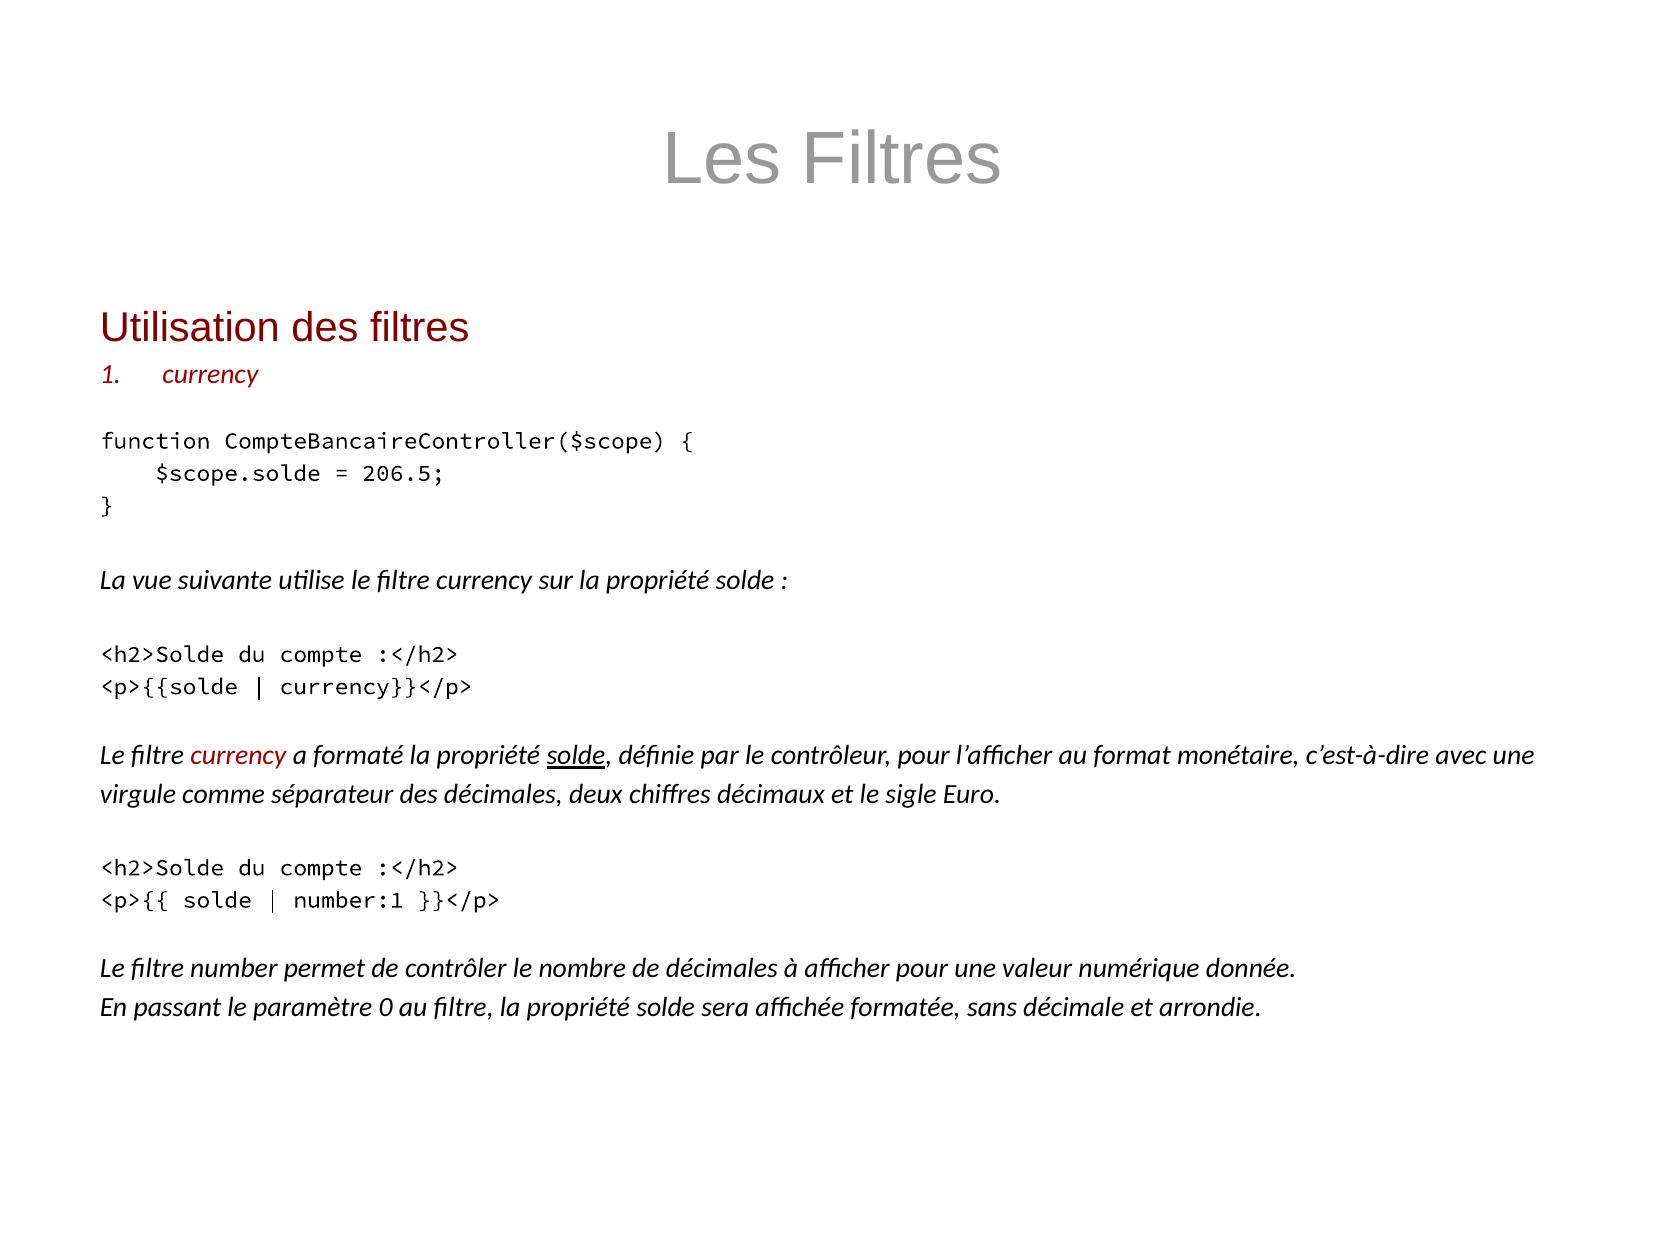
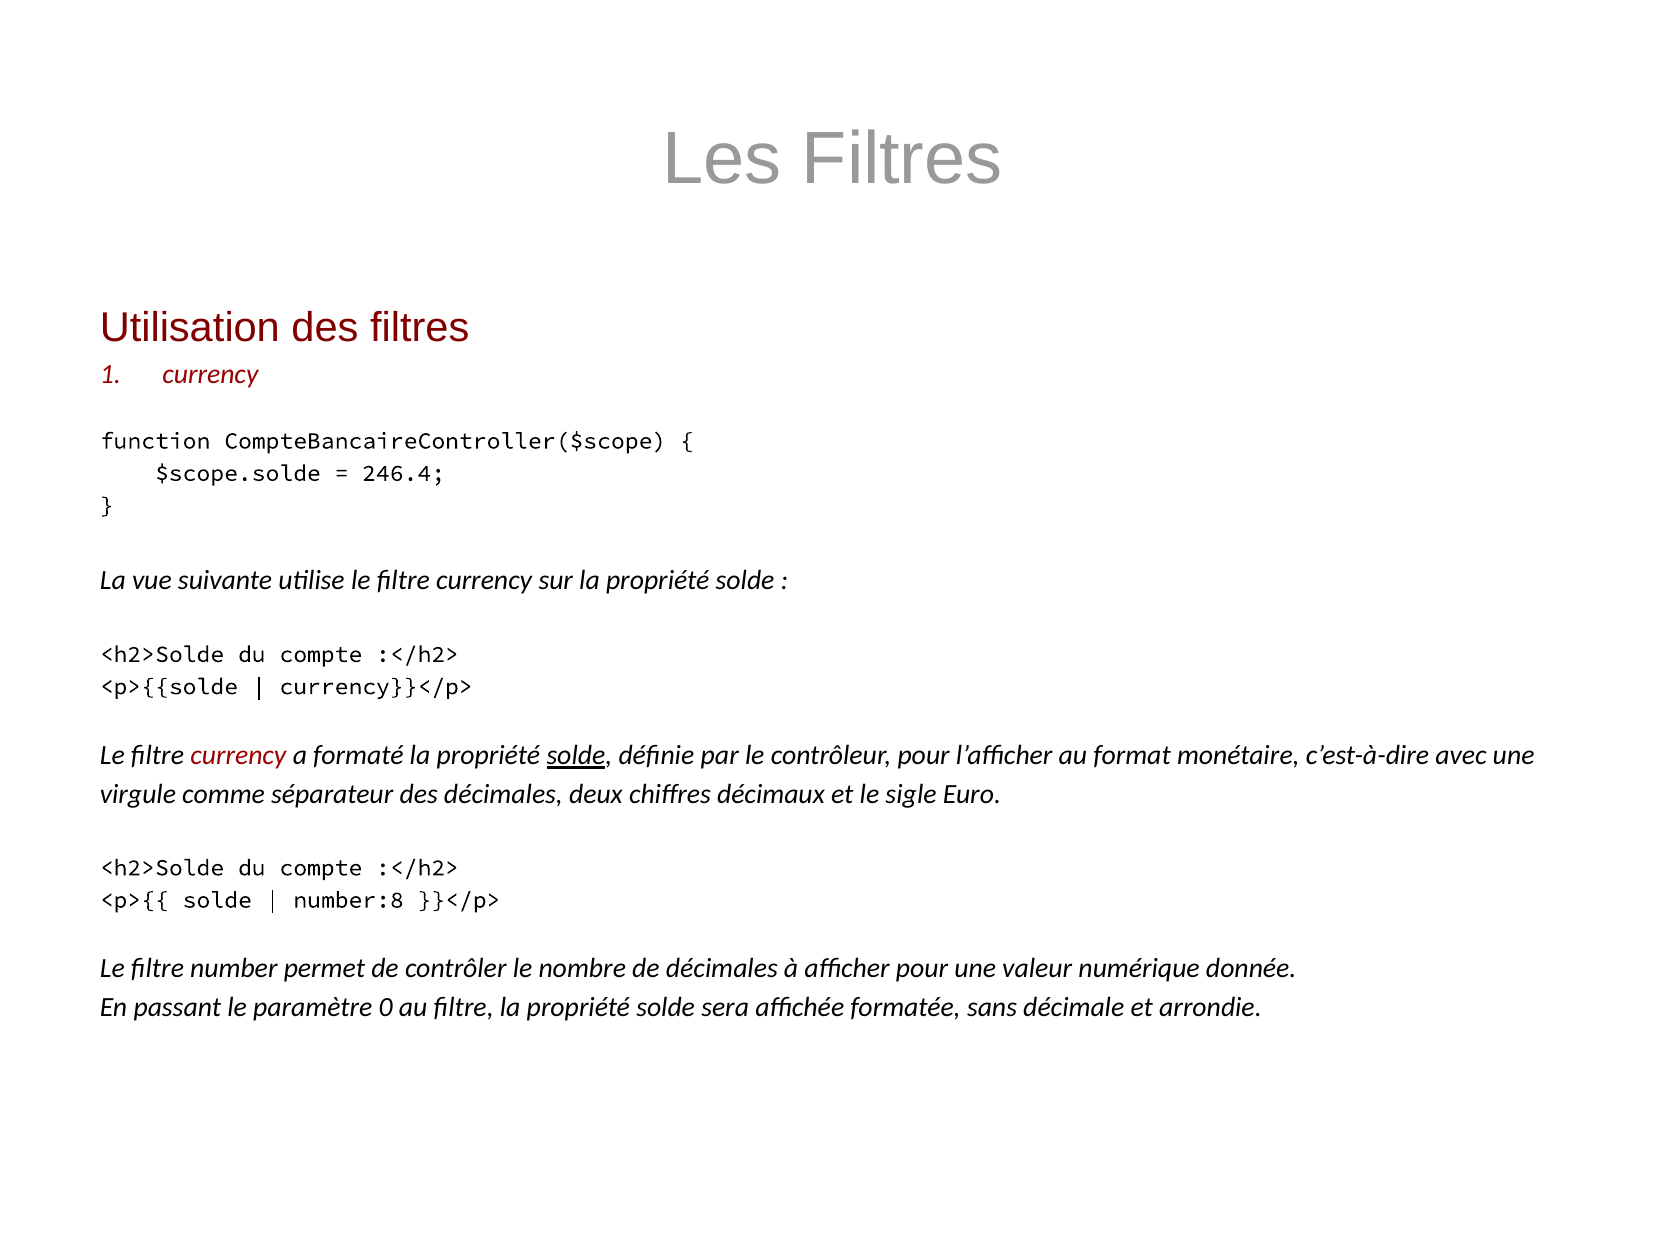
206.5: 206.5 -> 246.4 (404, 473)
number:1: number:1 -> number:8 (349, 900)
